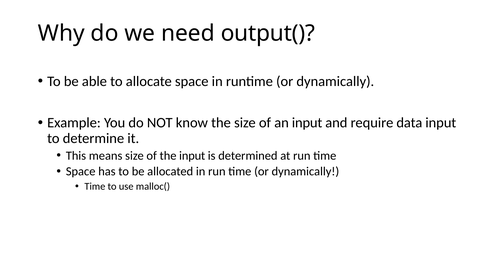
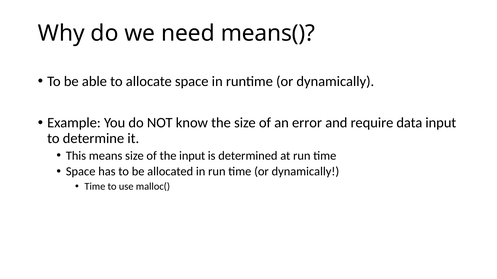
output(: output( -> means( (268, 33)
an input: input -> error (307, 123)
